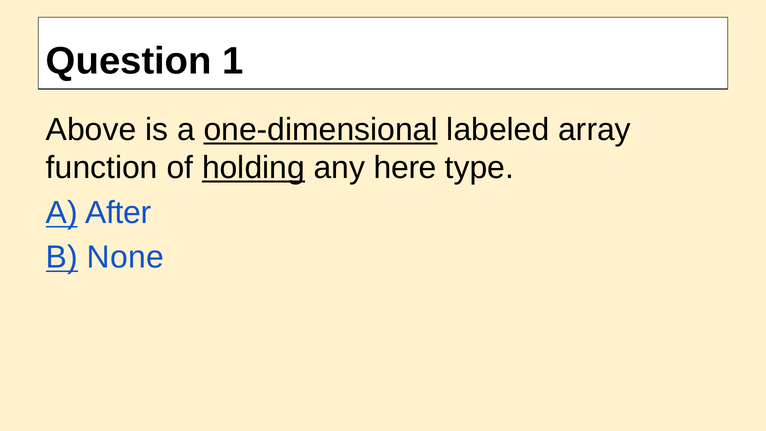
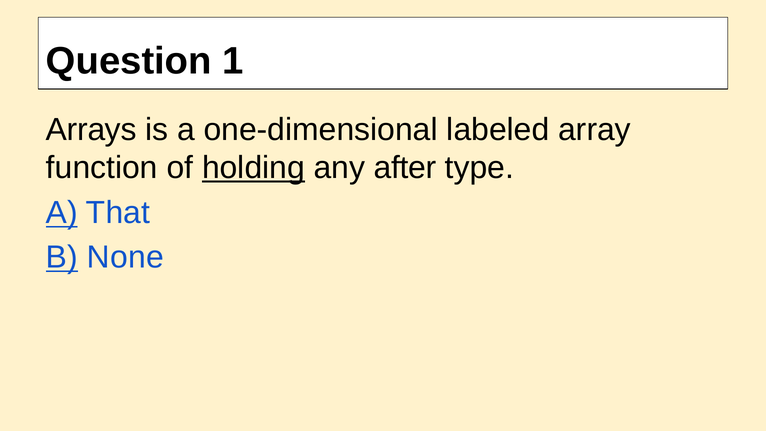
Above: Above -> Arrays (91, 130)
one-dimensional underline: present -> none (321, 130)
here: here -> after (405, 168)
After: After -> That (118, 213)
